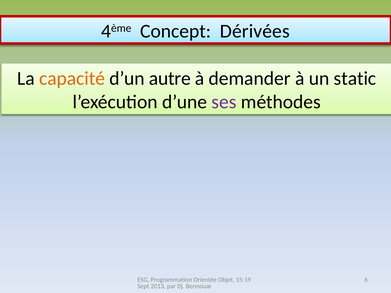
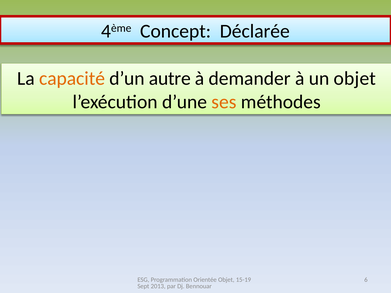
Dérivées: Dérivées -> Déclarée (255, 31)
un static: static -> objet (355, 78)
ses colour: purple -> orange (224, 102)
